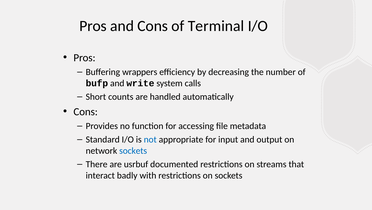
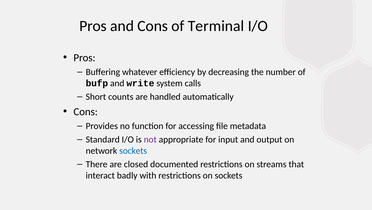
wrappers: wrappers -> whatever (140, 72)
not colour: blue -> purple (150, 139)
usrbuf: usrbuf -> closed (136, 164)
